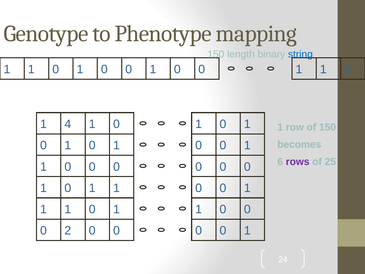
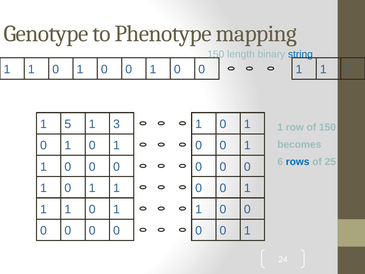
5: 5 -> 7 (348, 69)
4: 4 -> 5 (68, 124)
0: 0 -> 3 (116, 124)
rows colour: purple -> blue (298, 162)
2: 2 -> 0 (68, 230)
